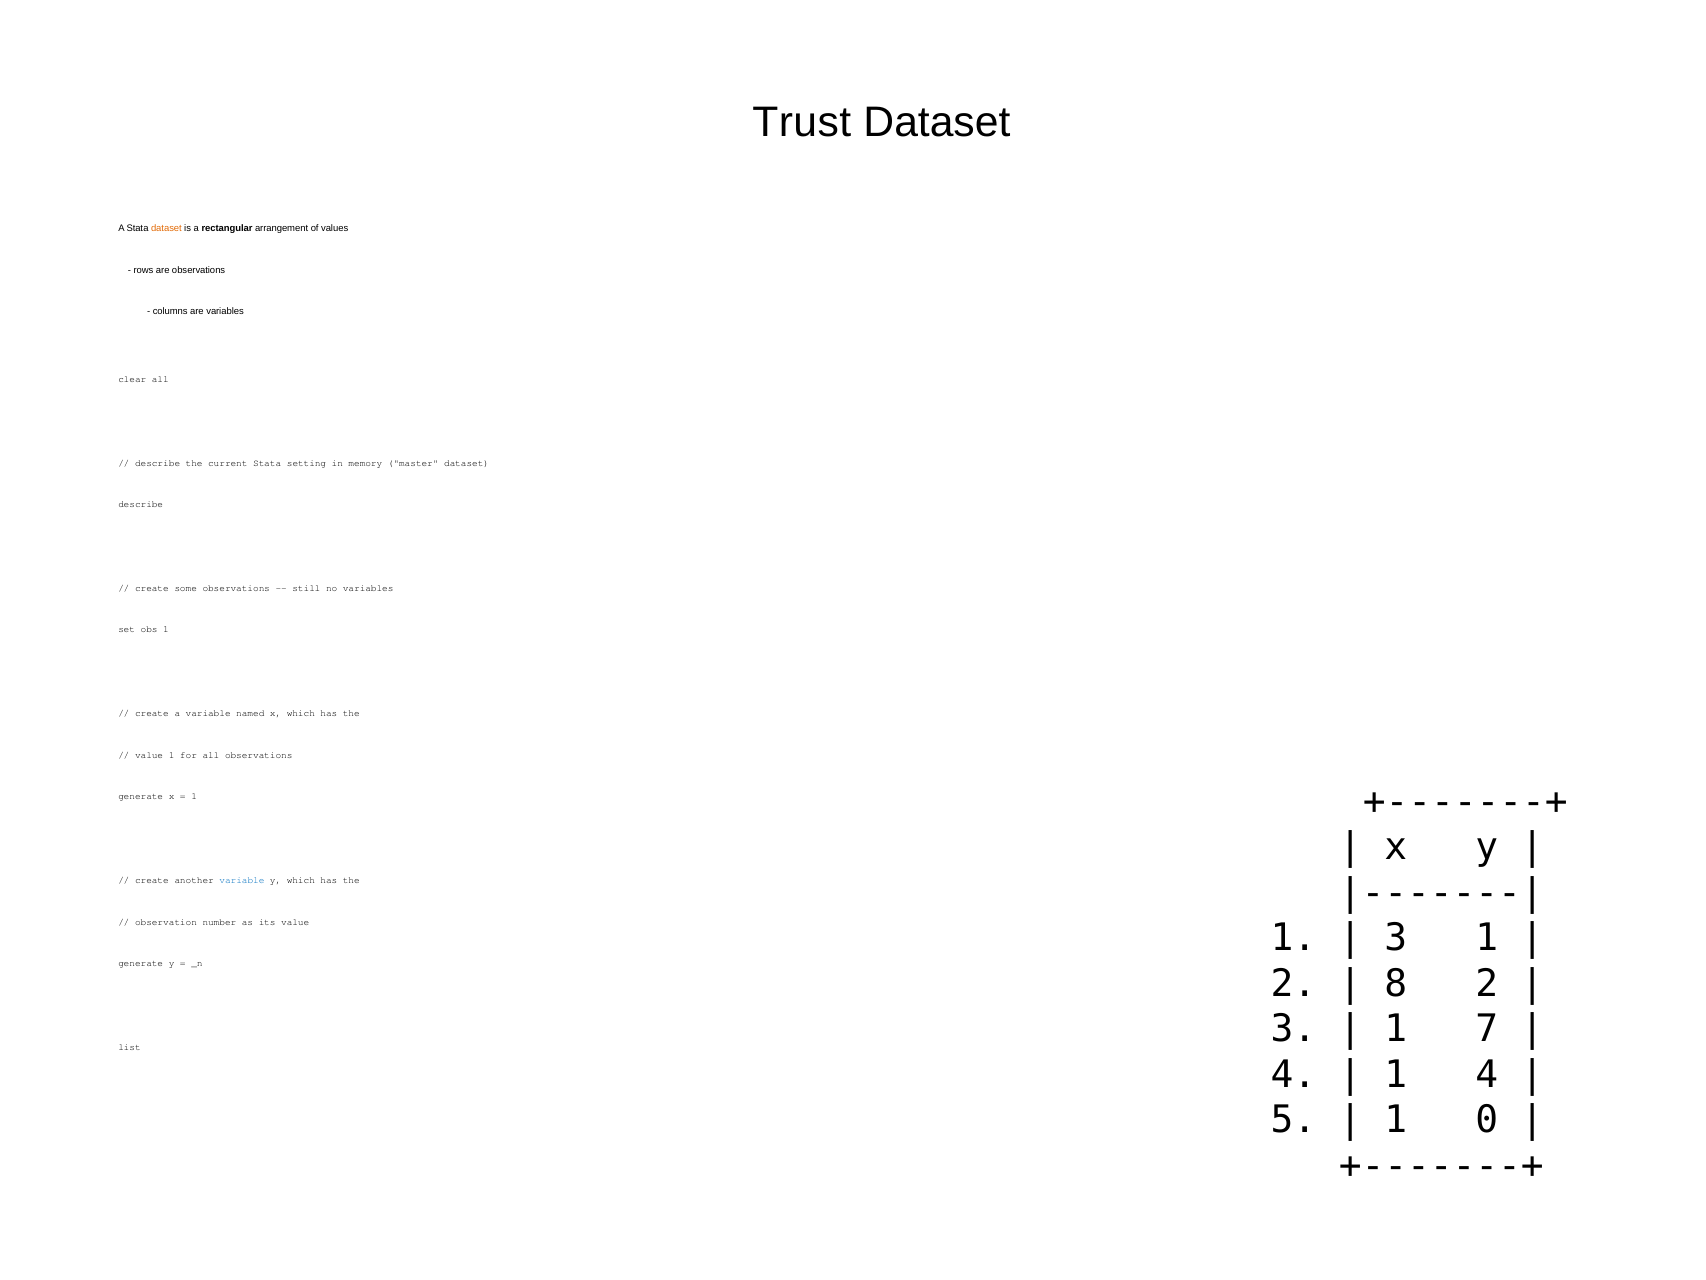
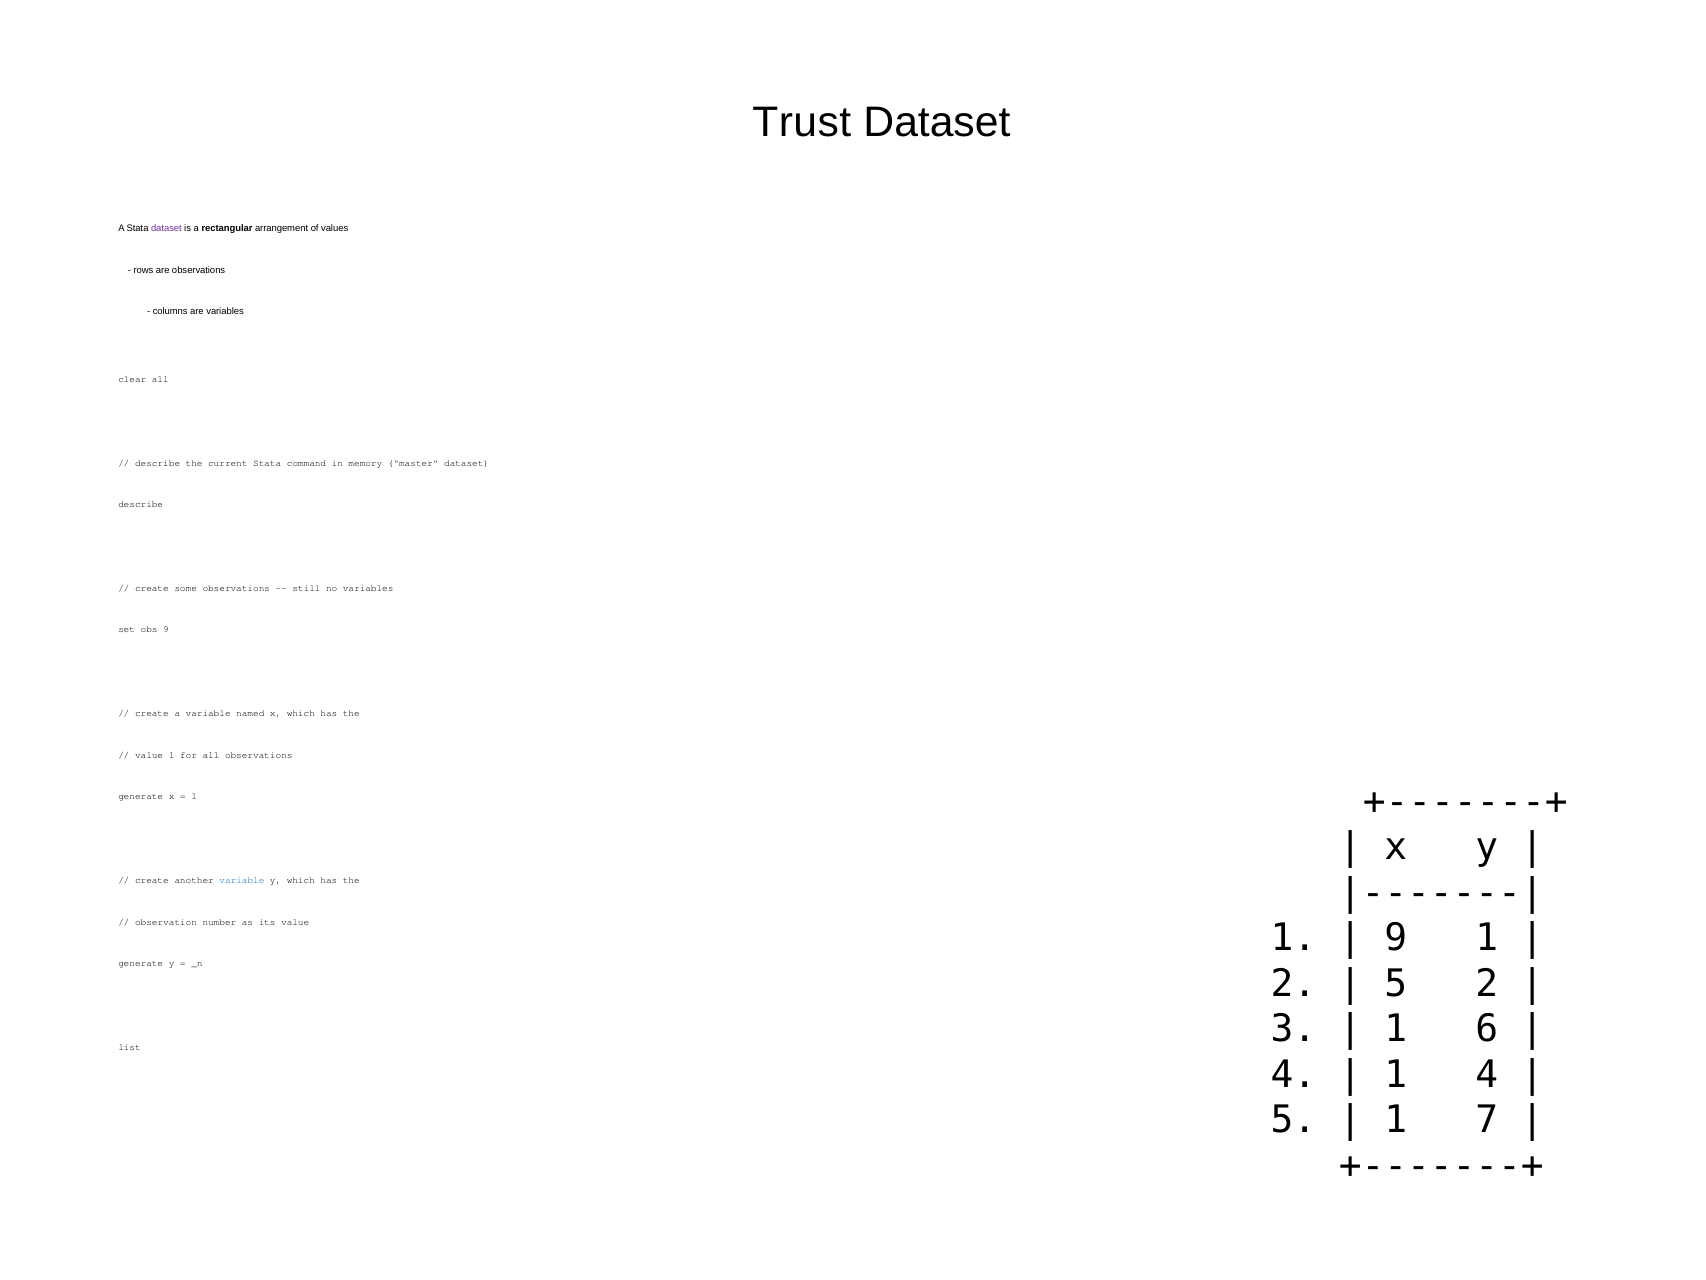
dataset colour: orange -> purple (166, 228)
setting: setting -> command (307, 463)
obs 1: 1 -> 9 (166, 630)
3: 3 -> 9 (1396, 938)
8: 8 -> 5 (1396, 983)
7: 7 -> 6 (1487, 1029)
0: 0 -> 7 (1487, 1120)
